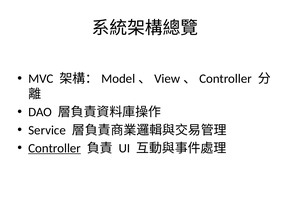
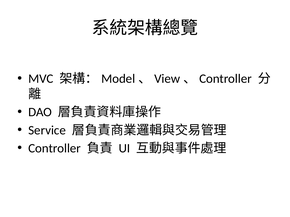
Controller underline: present -> none (55, 149)
